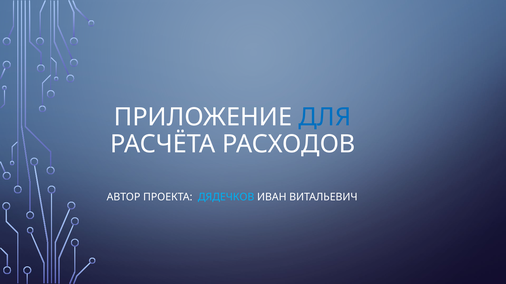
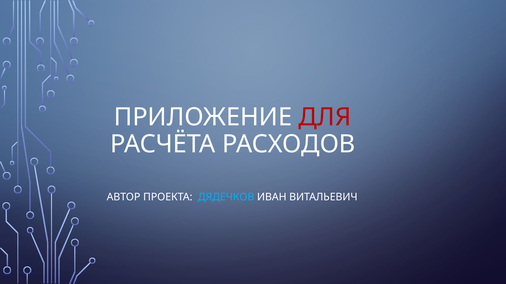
ДЛЯ colour: blue -> red (325, 117)
